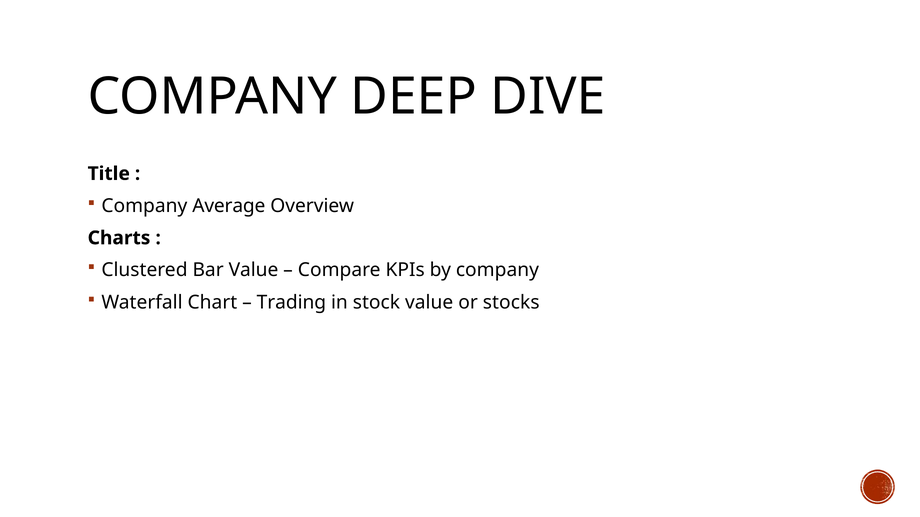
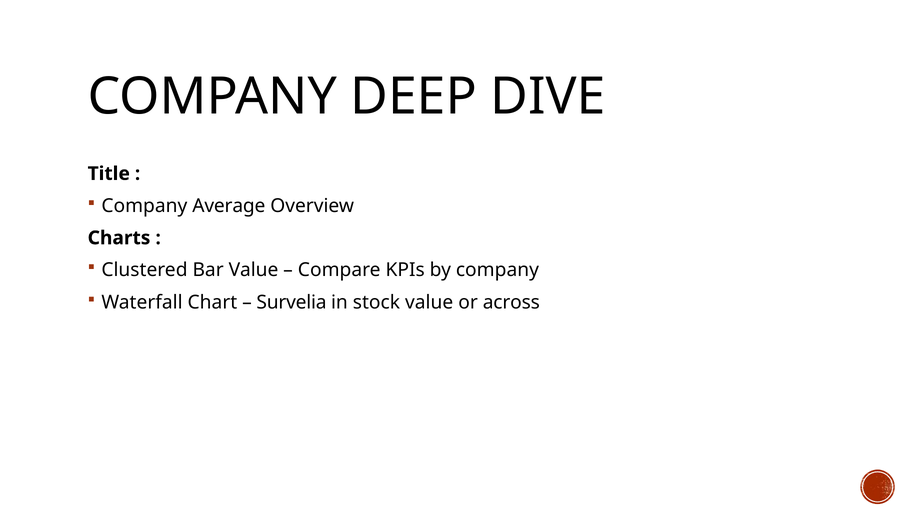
Trading: Trading -> Survelia (292, 303)
stocks: stocks -> across (511, 303)
